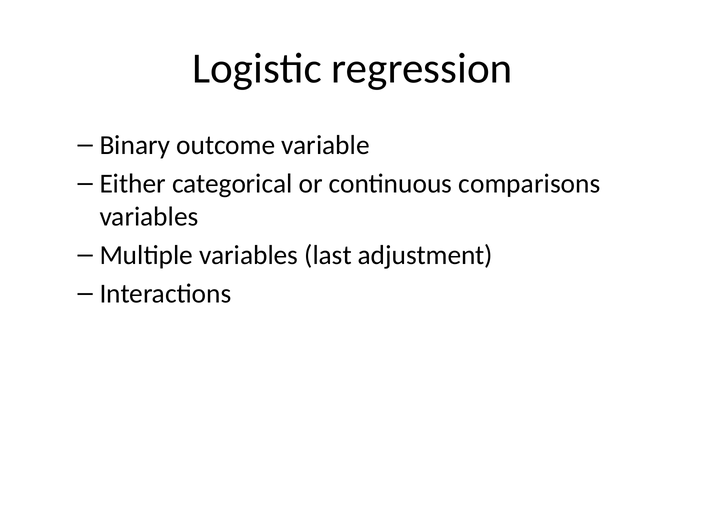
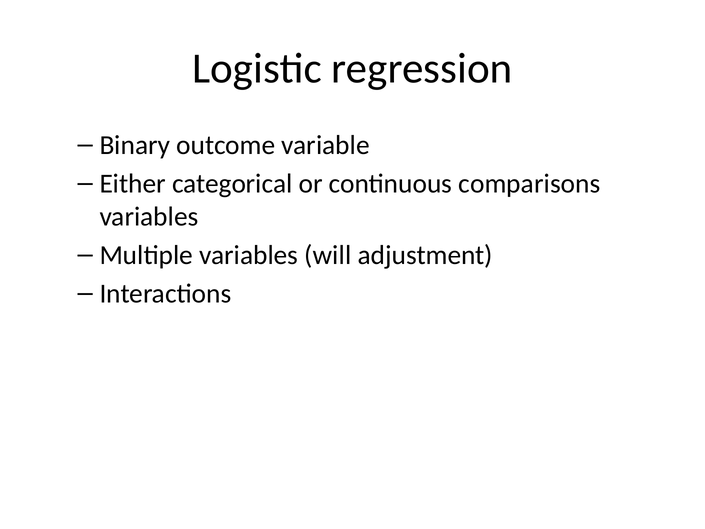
last: last -> will (328, 255)
